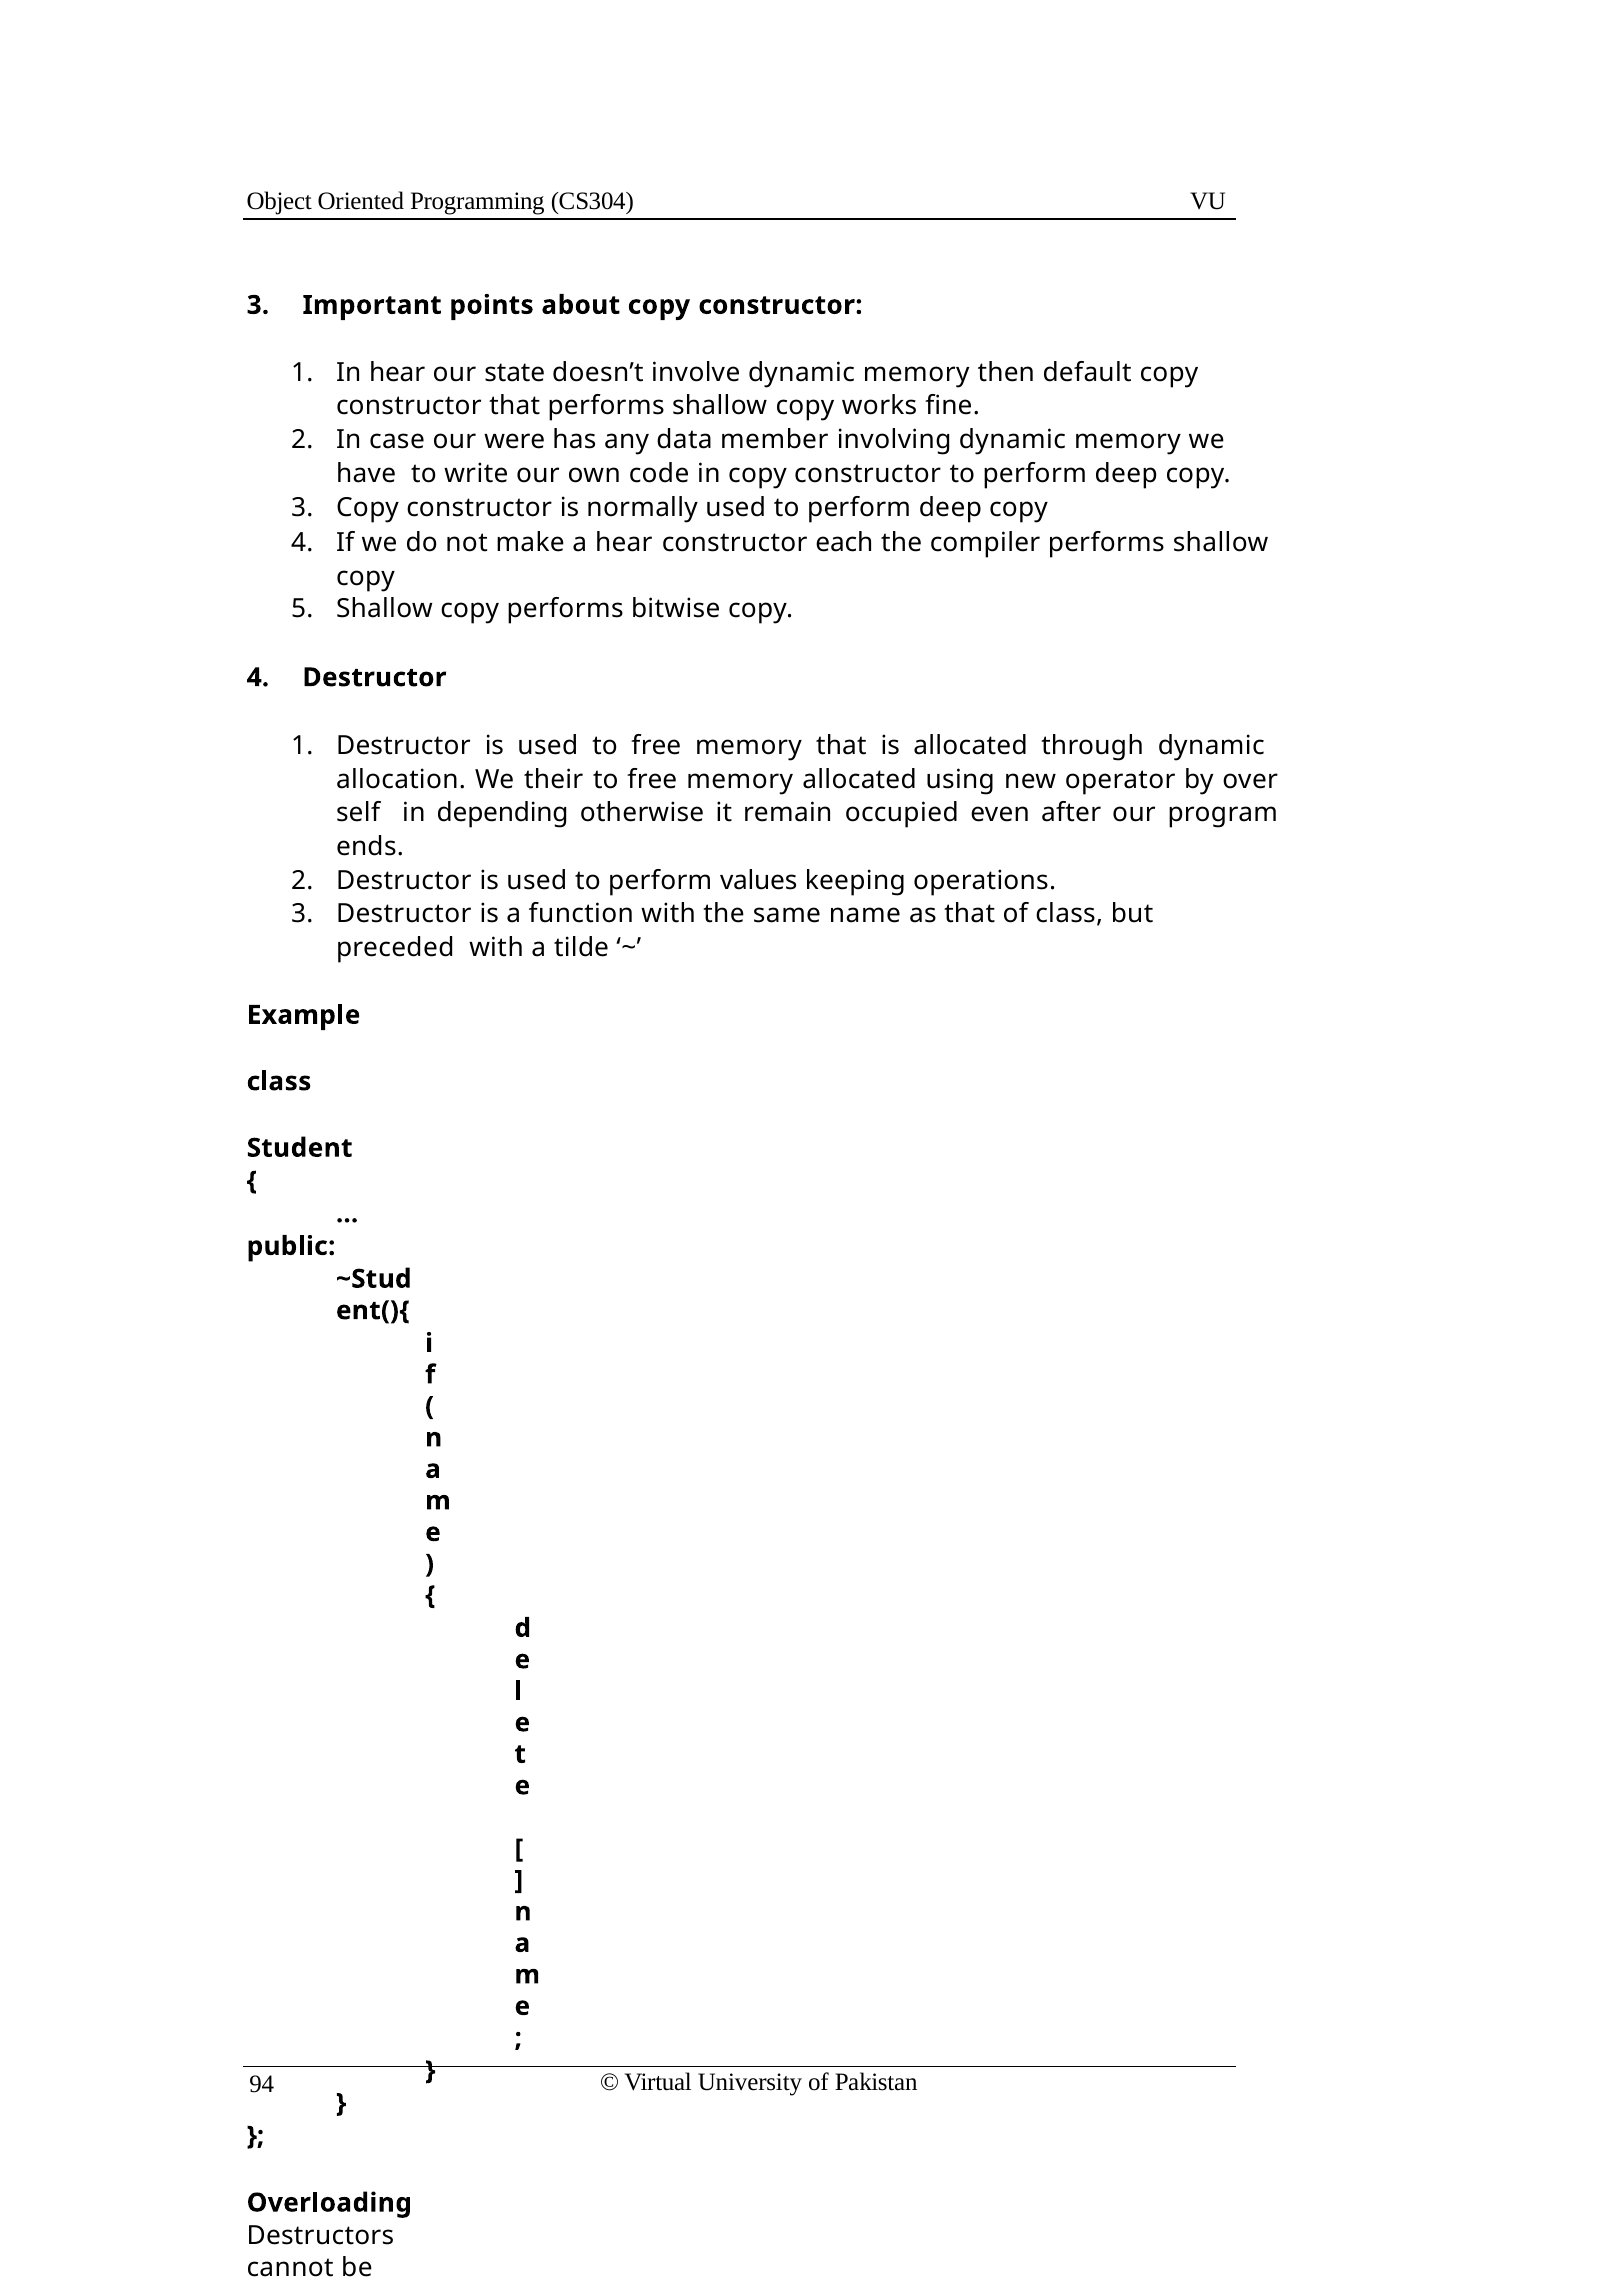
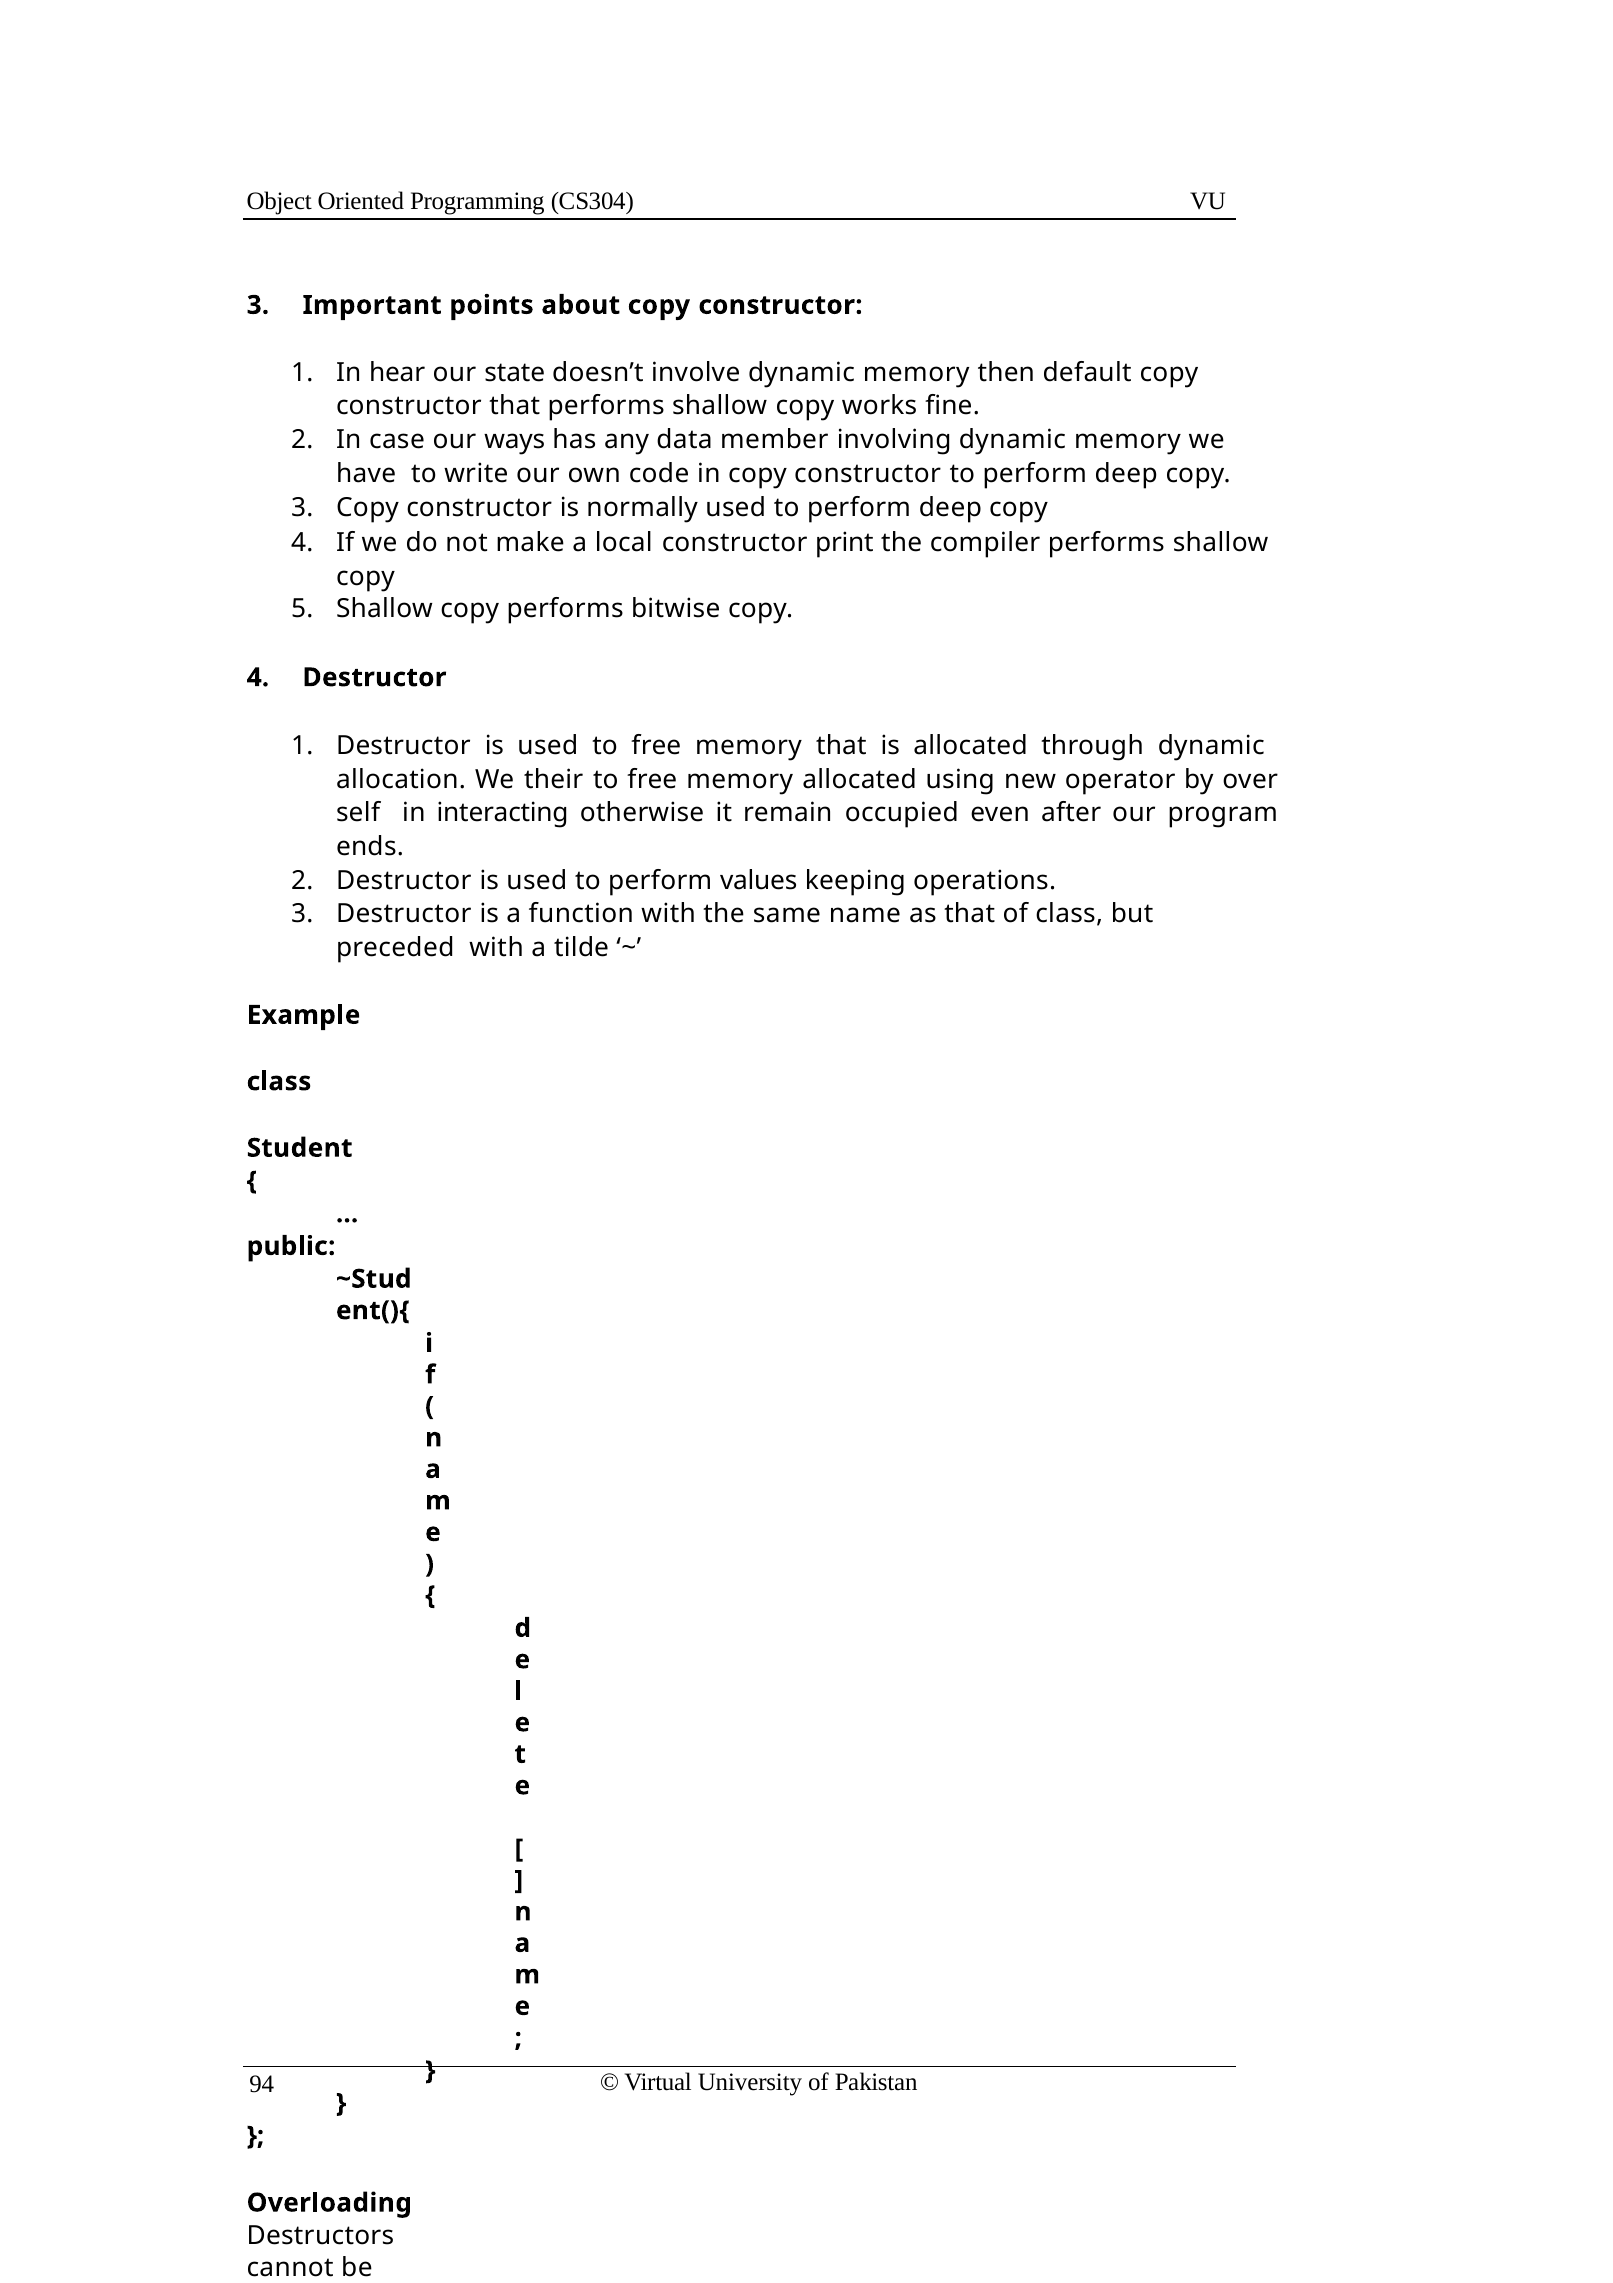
were: were -> ways (515, 440)
a hear: hear -> local (624, 543)
each: each -> print (844, 543)
depending: depending -> interacting (503, 813)
